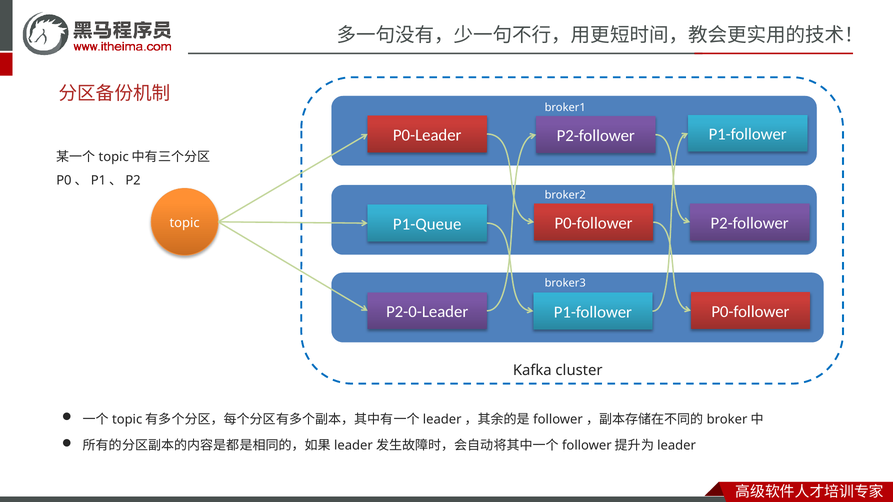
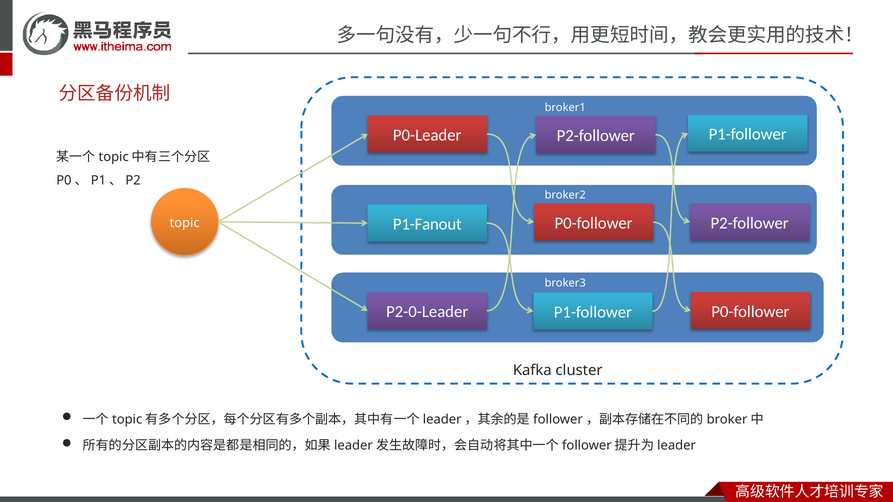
P1-Queue: P1-Queue -> P1-Fanout (427, 224)
